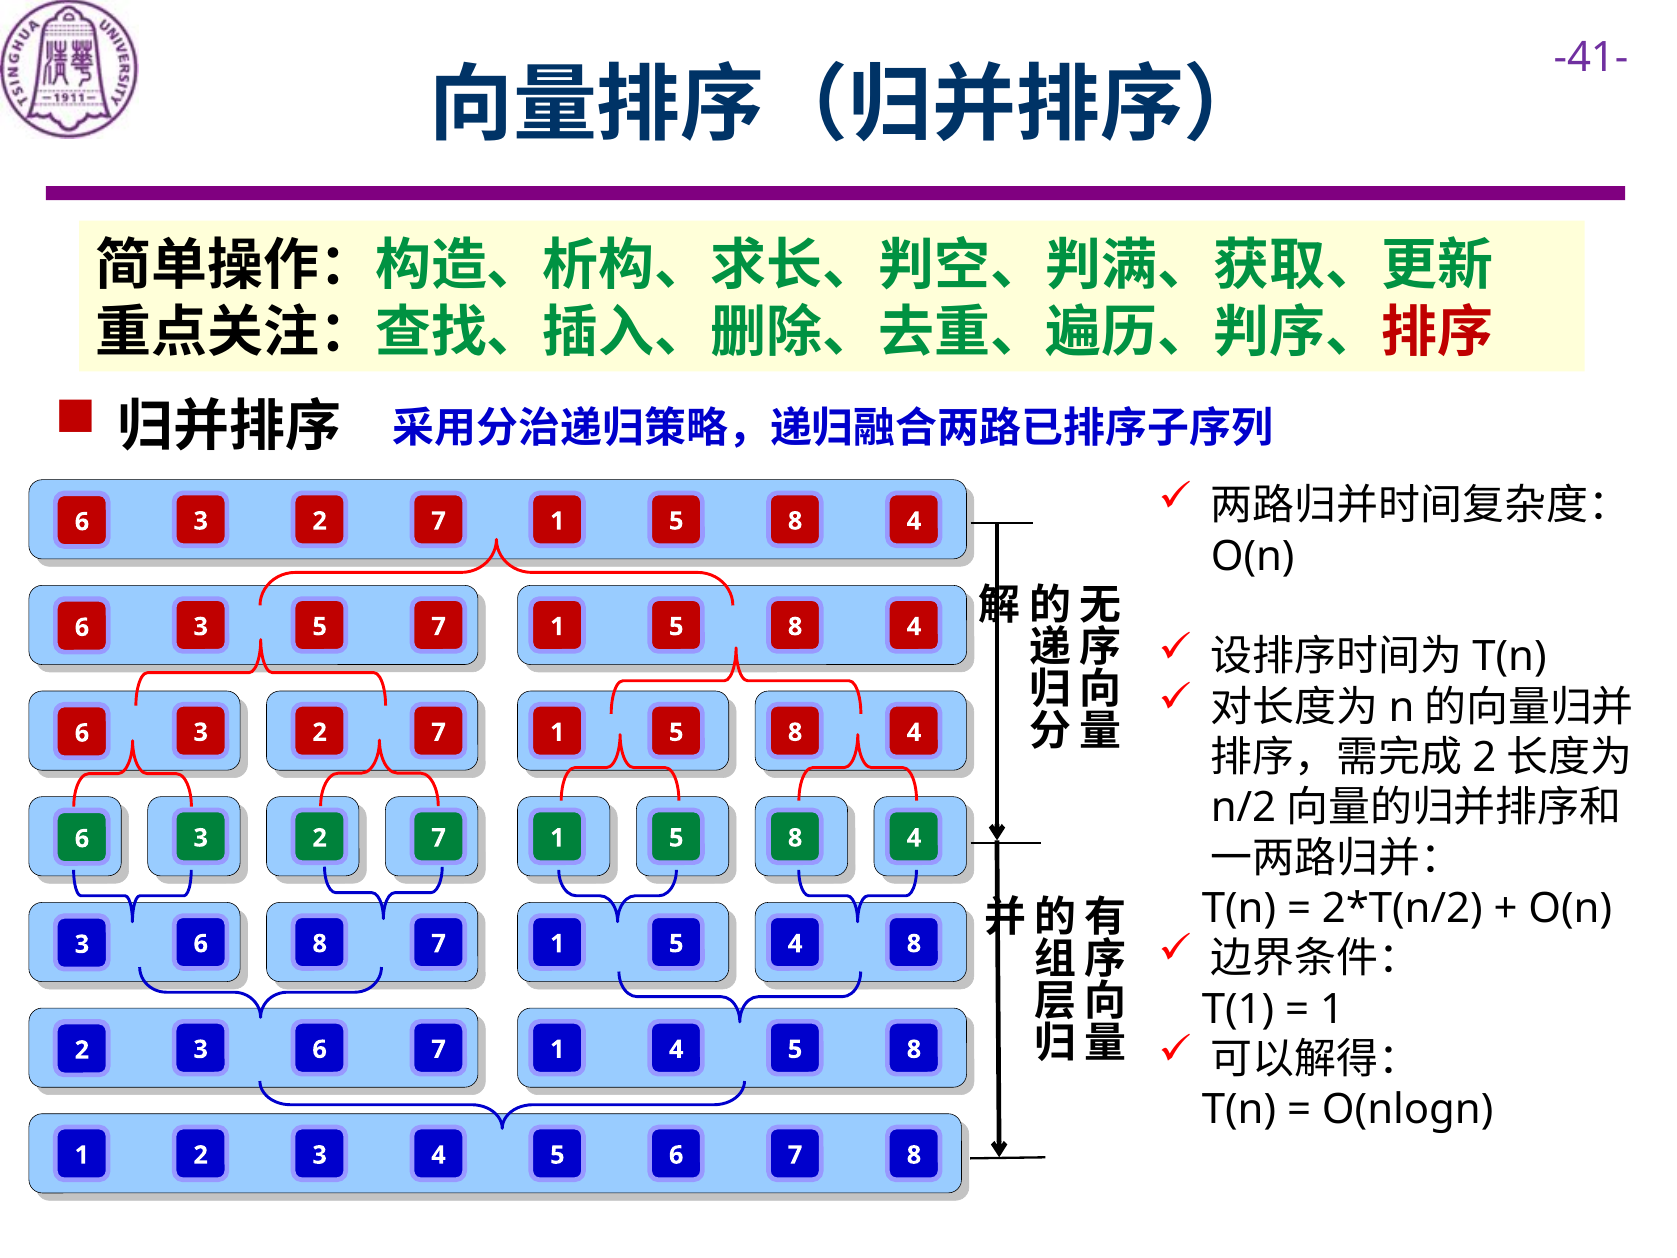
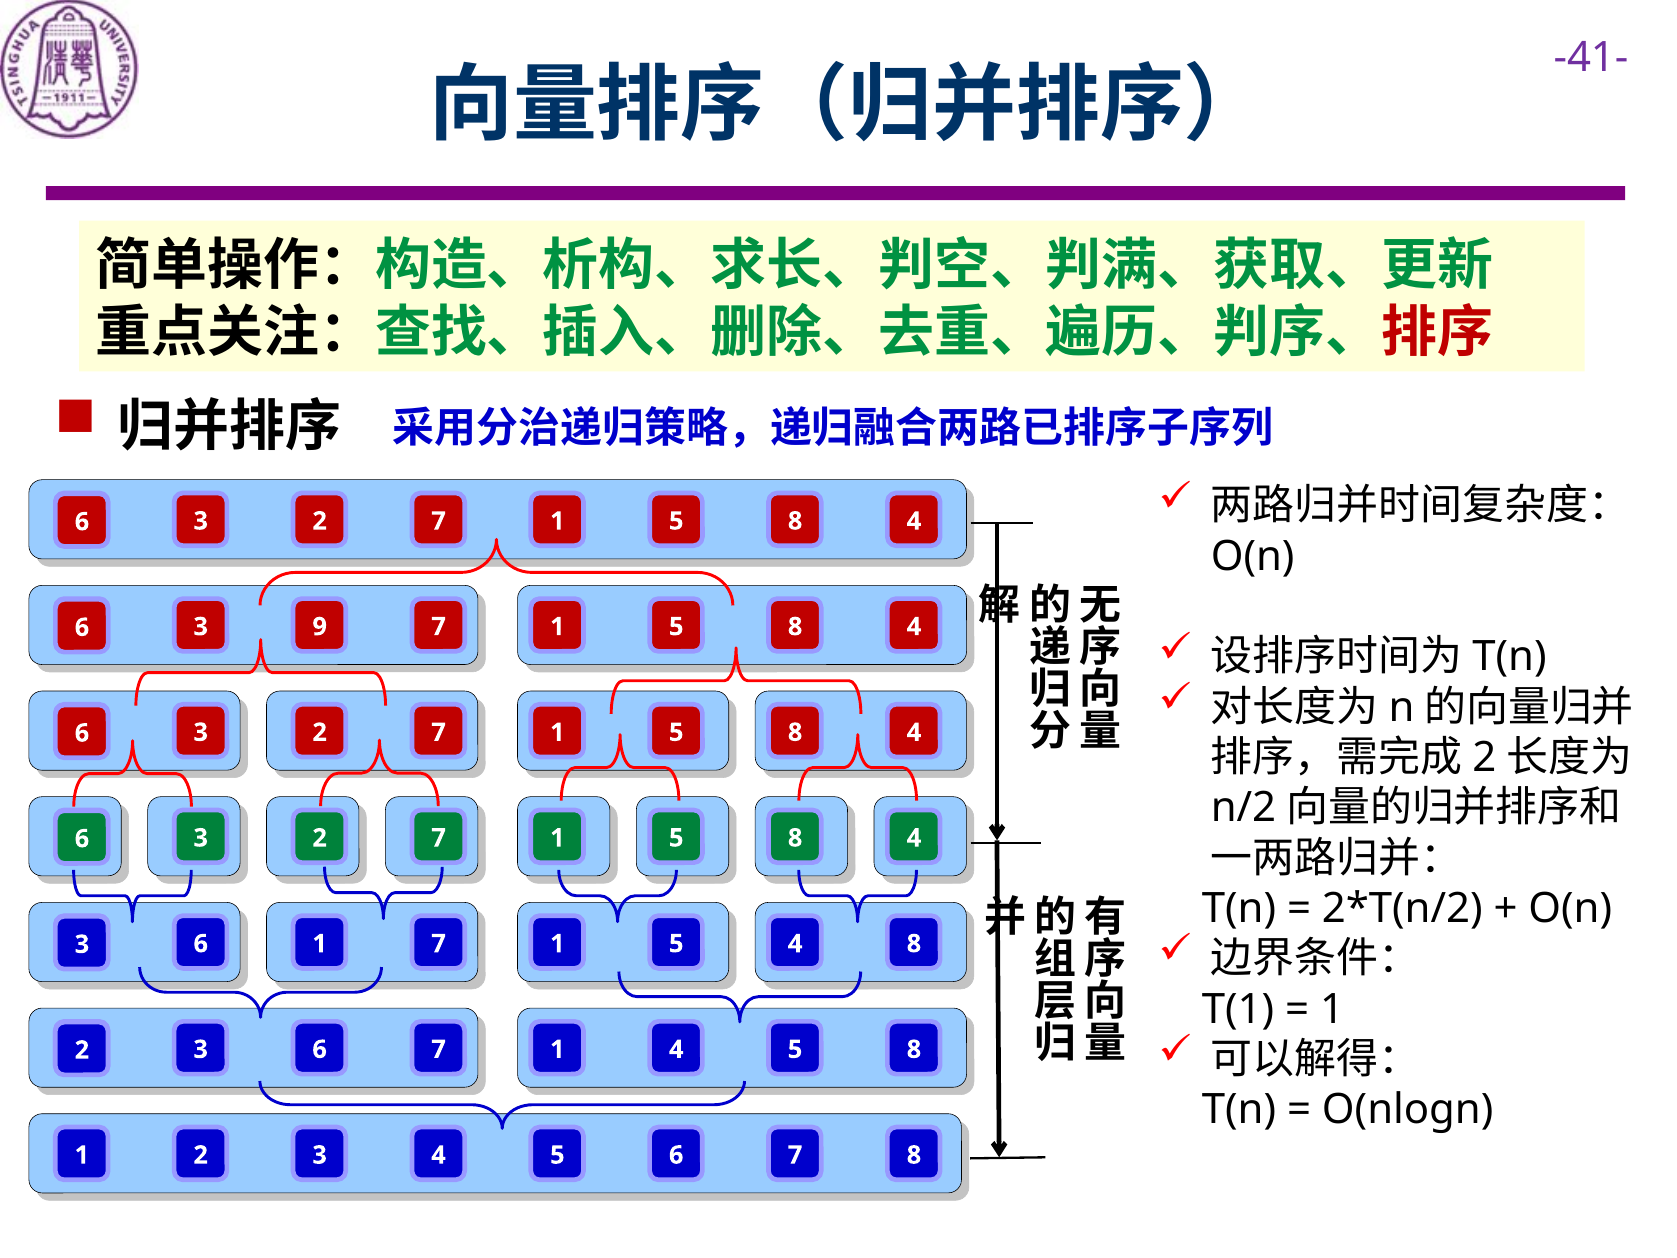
3 5: 5 -> 9 (320, 627)
6 8: 8 -> 1 (320, 944)
